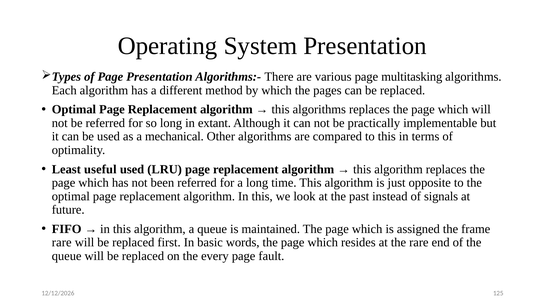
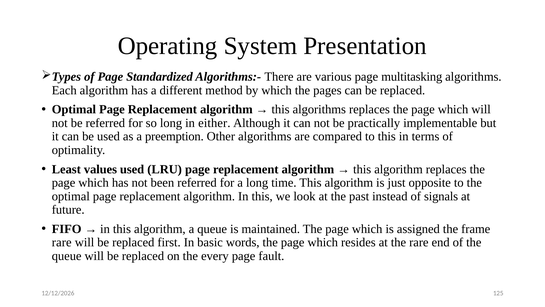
Page Presentation: Presentation -> Standardized (160, 77)
extant: extant -> either (214, 123)
mechanical: mechanical -> preemption (174, 136)
useful: useful -> values (100, 169)
